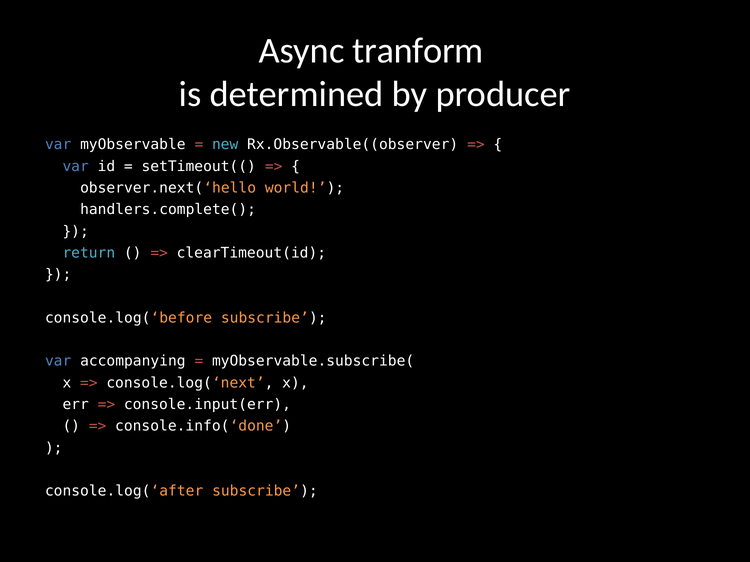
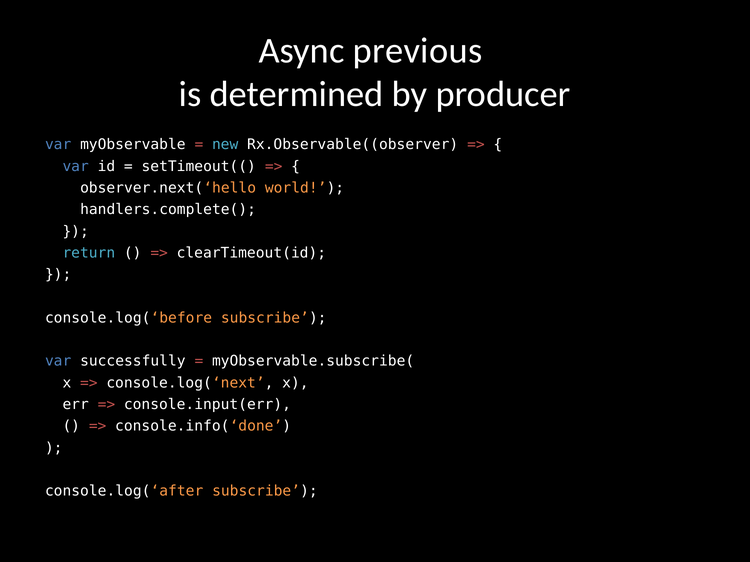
tranform: tranform -> previous (418, 51)
accompanying: accompanying -> successfully (133, 362)
